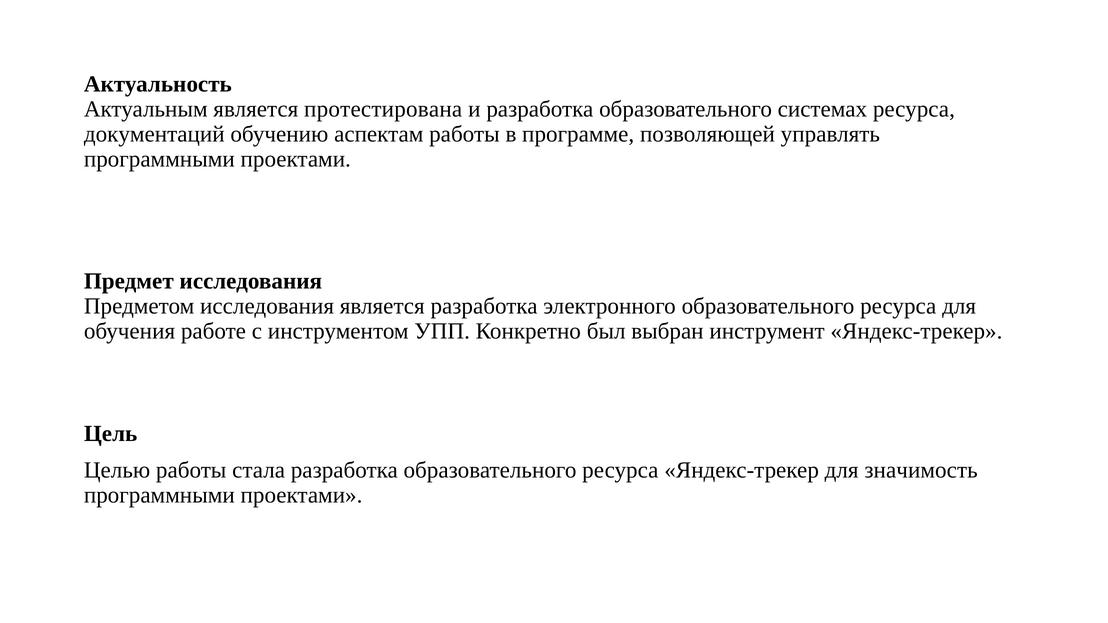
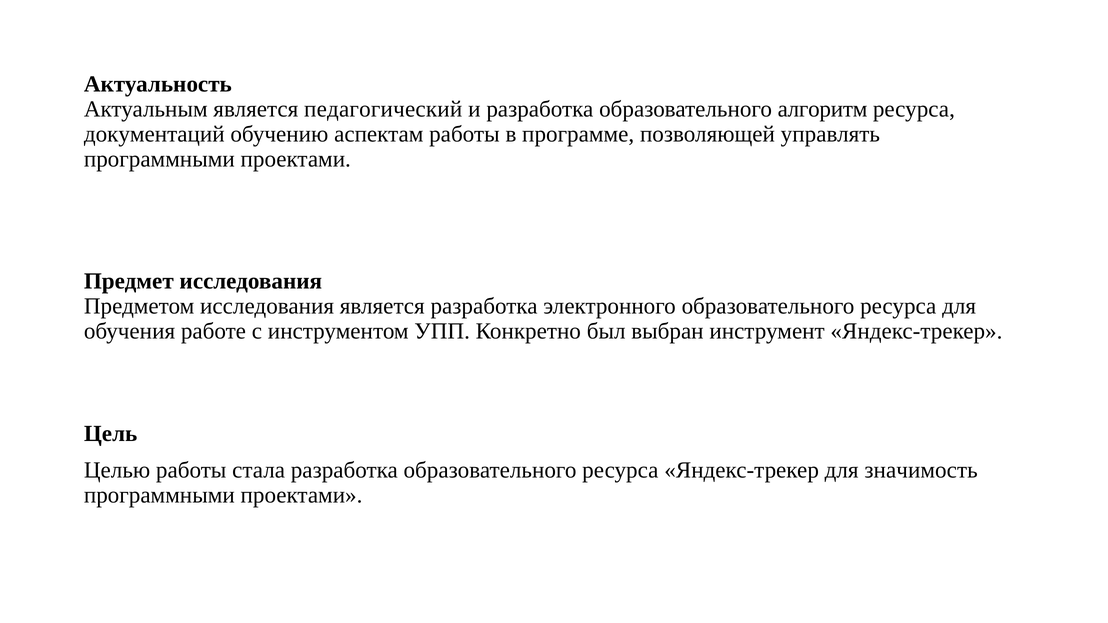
протестирована: протестирована -> педагогический (383, 109)
системах: системах -> алгоритм (823, 109)
